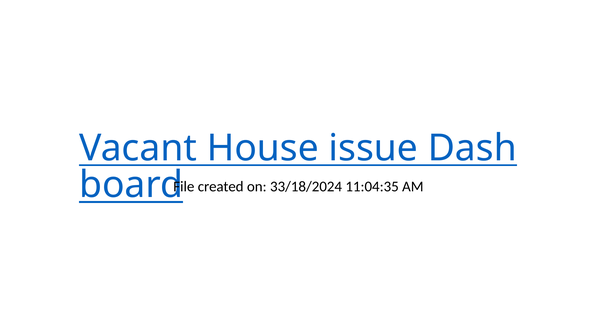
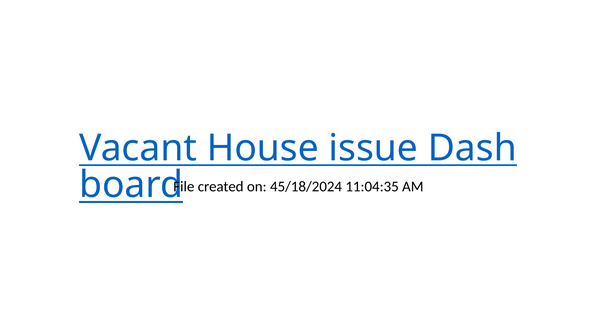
33/18/2024: 33/18/2024 -> 45/18/2024 (306, 187)
